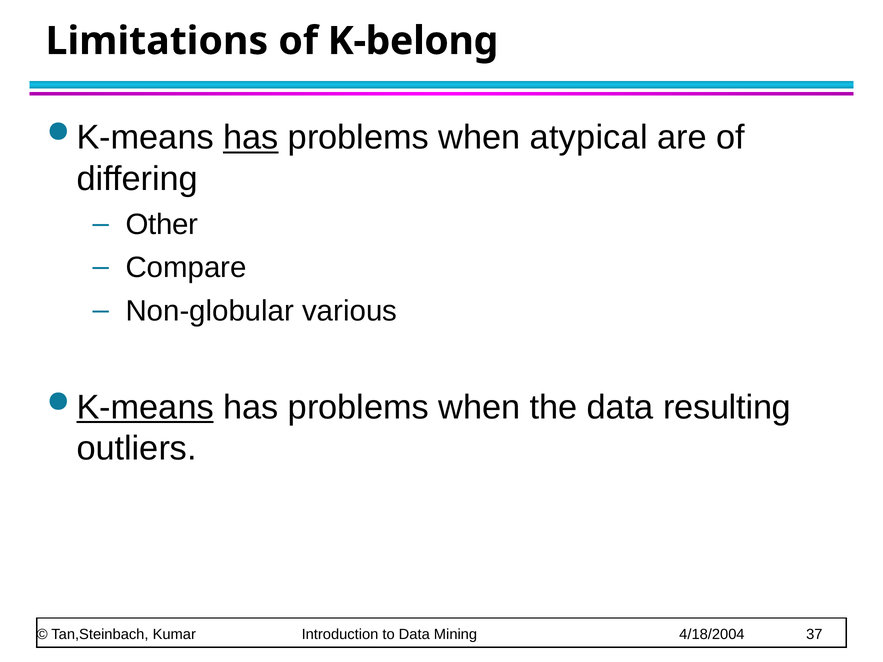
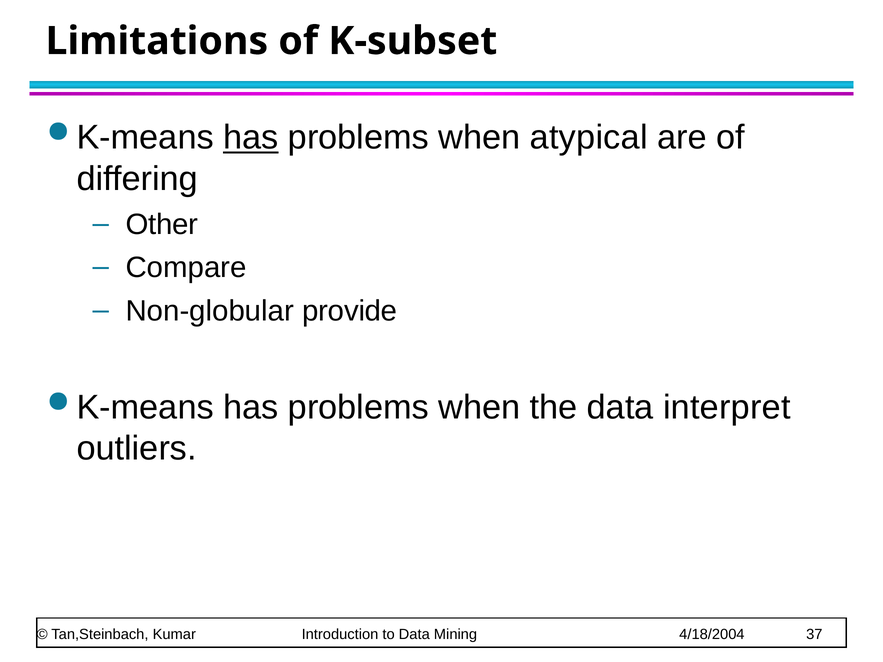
K-belong: K-belong -> K-subset (413, 41)
various: various -> provide (350, 311)
K-means underline: present -> none (145, 408)
resulting: resulting -> interpret (727, 408)
